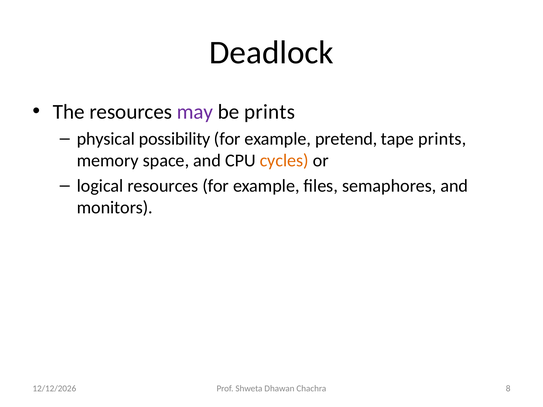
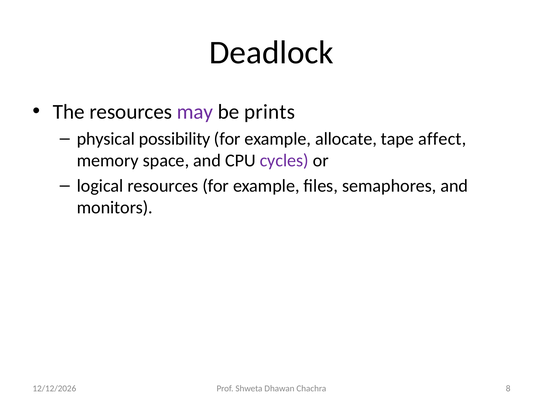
pretend: pretend -> allocate (346, 139)
tape prints: prints -> affect (442, 139)
cycles colour: orange -> purple (284, 161)
